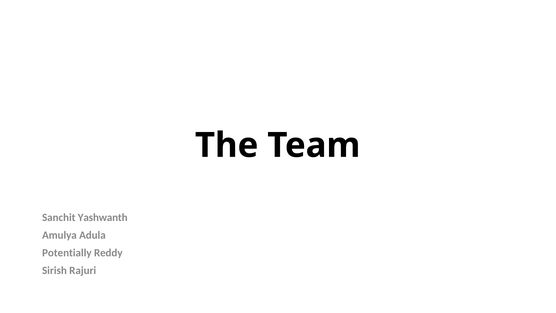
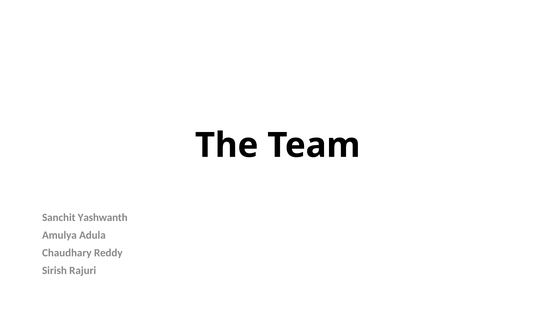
Potentially: Potentially -> Chaudhary (67, 253)
